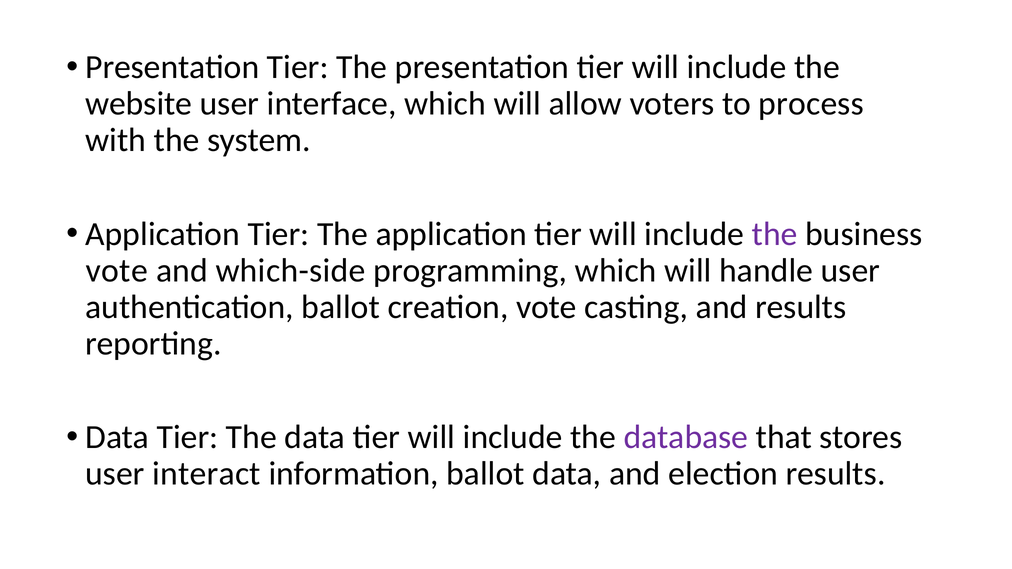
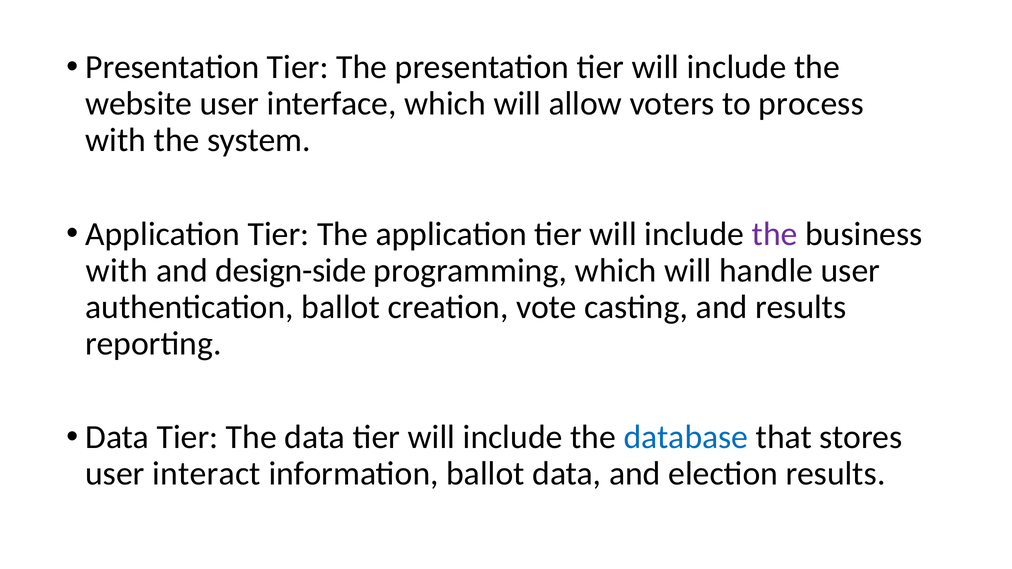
vote: vote -> with (117, 271)
which-side: which-side -> design-side (291, 271)
database colour: purple -> blue (686, 438)
